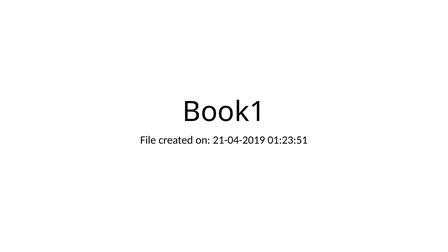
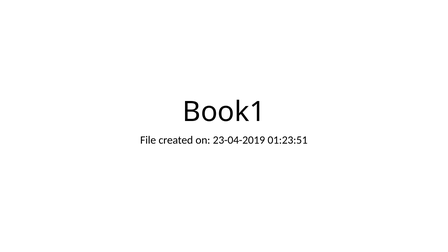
21-04-2019: 21-04-2019 -> 23-04-2019 (239, 140)
